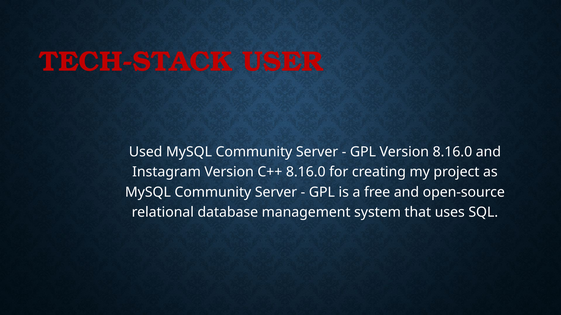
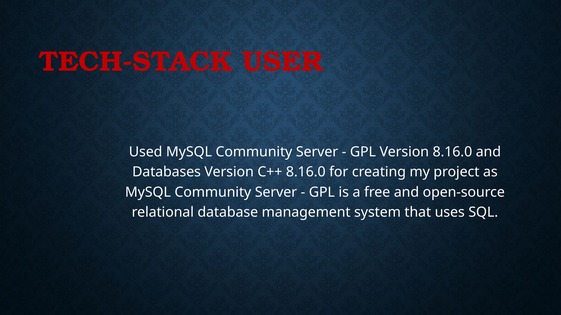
Instagram: Instagram -> Databases (167, 172)
